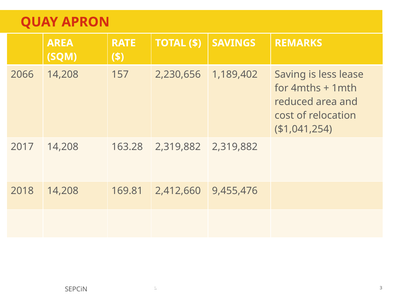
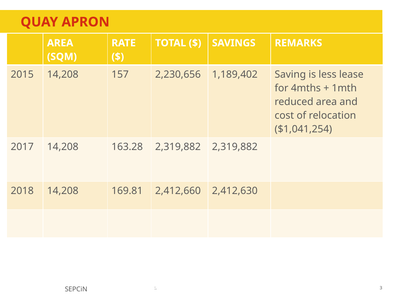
2066: 2066 -> 2015 (22, 74)
9,455,476: 9,455,476 -> 2,412,630 (235, 191)
